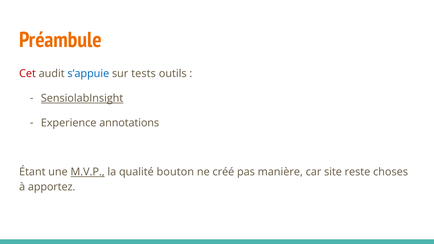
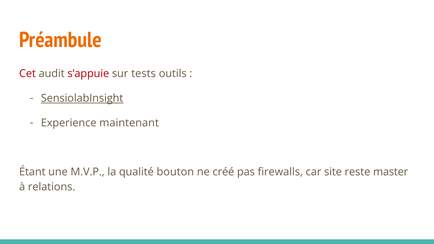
s’appuie colour: blue -> red (88, 74)
annotations: annotations -> maintenant (129, 123)
M.V.P underline: present -> none (88, 172)
manière: manière -> firewalls (280, 172)
choses: choses -> master (391, 172)
apportez: apportez -> relations (52, 187)
